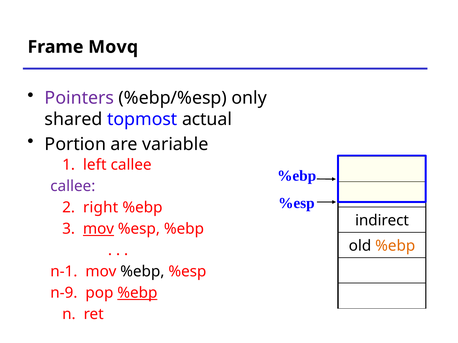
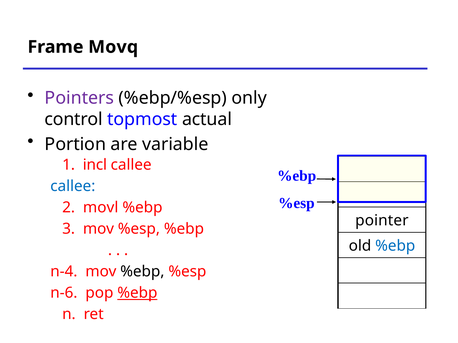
shared: shared -> control (74, 120)
left: left -> incl (95, 165)
callee colour: purple -> blue (73, 187)
right: right -> movl (101, 208)
indirect: indirect -> pointer (382, 221)
mov underline: present -> none (98, 229)
%ebp colour: orange -> blue (395, 246)
n-1: n-1 -> n-4 (64, 272)
n-9: n-9 -> n-6 (64, 293)
